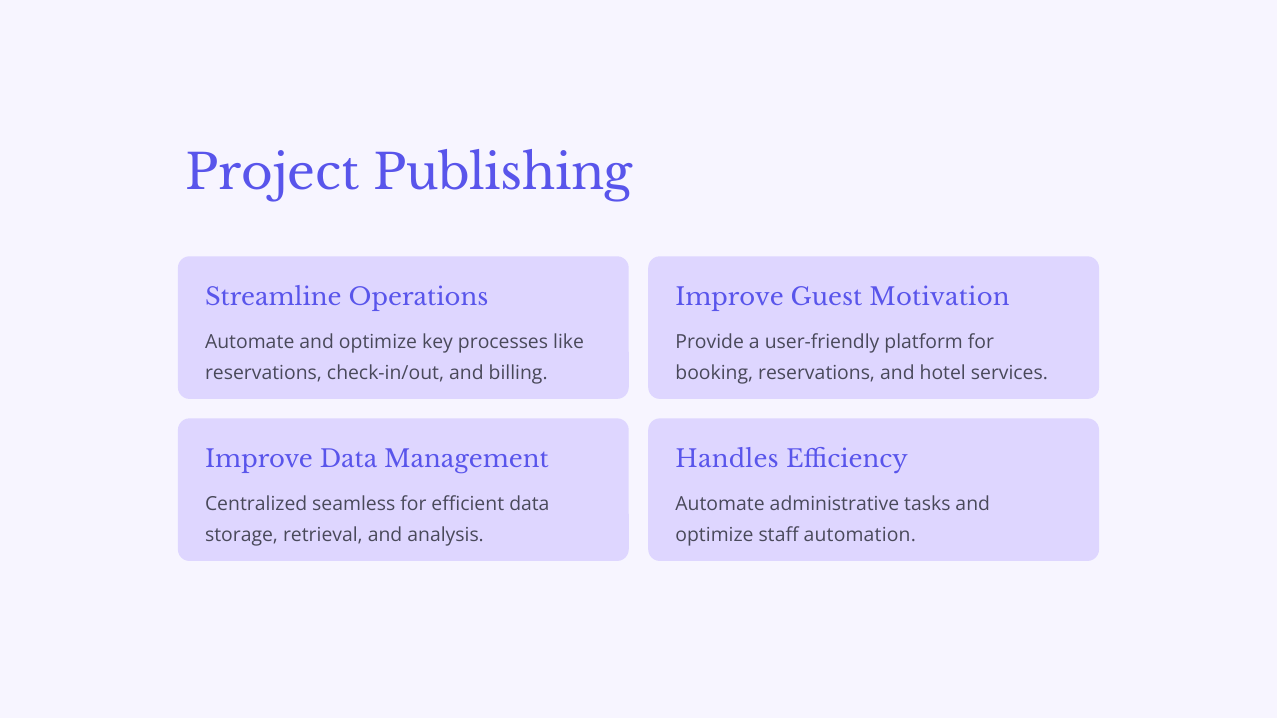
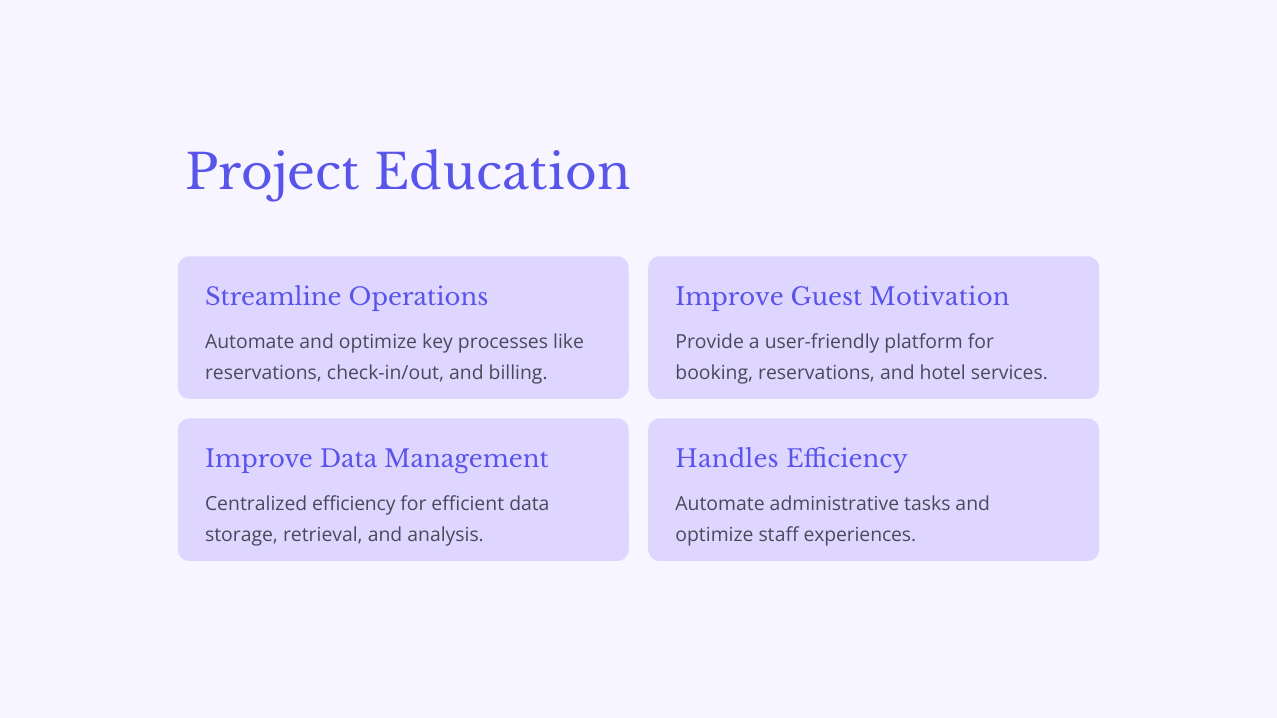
Publishing: Publishing -> Education (503, 174)
Centralized seamless: seamless -> efficiency (354, 505)
automation: automation -> experiences (860, 536)
